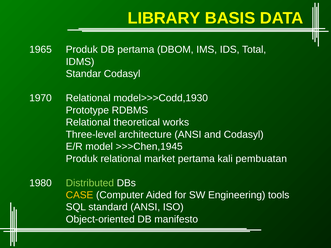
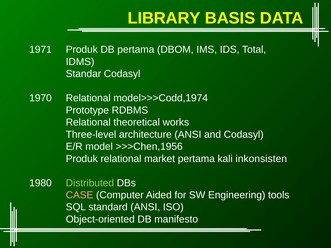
1965: 1965 -> 1971 (41, 50)
model>>>Codd,1930: model>>>Codd,1930 -> model>>>Codd,1974 (161, 98)
>>>Chen,1945: >>>Chen,1945 -> >>>Chen,1956 (149, 147)
pembuatan: pembuatan -> inkonsisten (261, 159)
CASE colour: yellow -> pink (80, 195)
